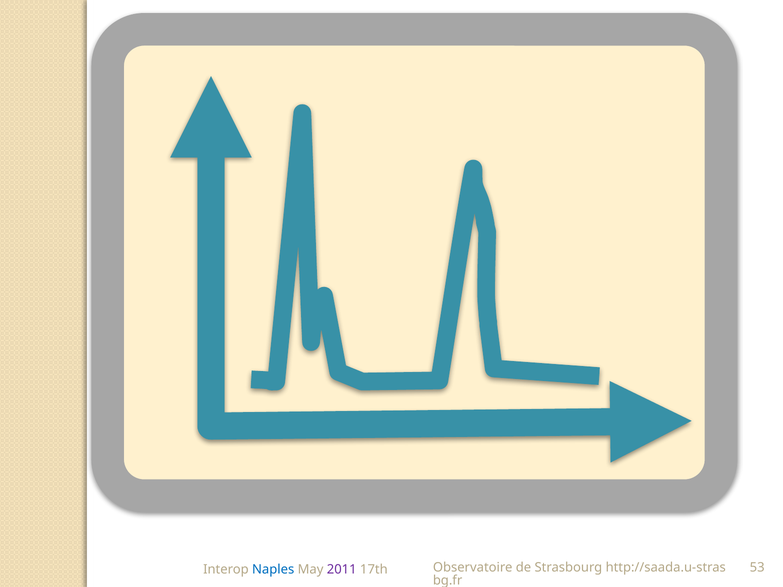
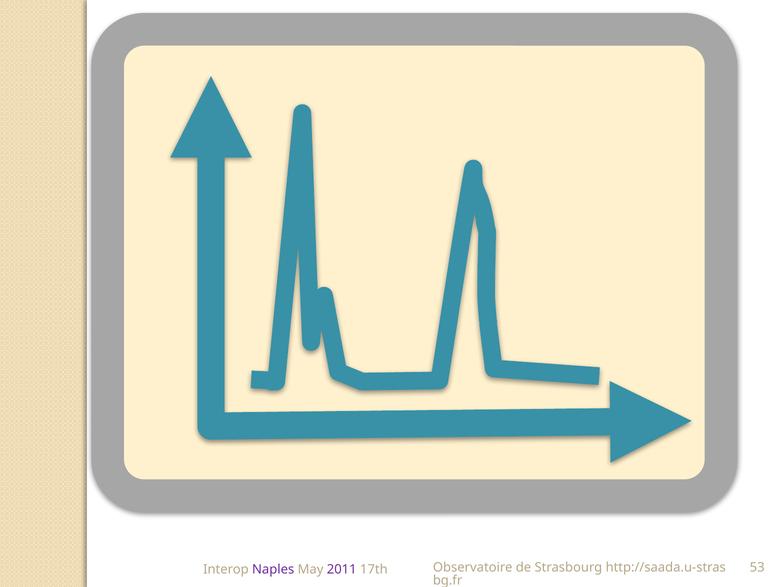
Naples colour: blue -> purple (273, 570)
